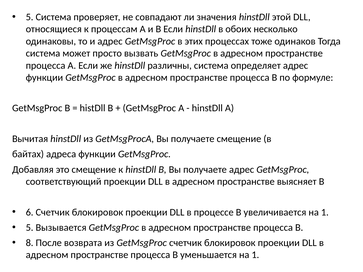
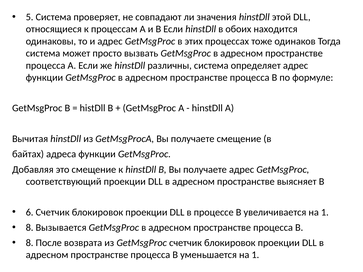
несколько: несколько -> находится (276, 29)
5: 5 -> 8 (30, 228)
